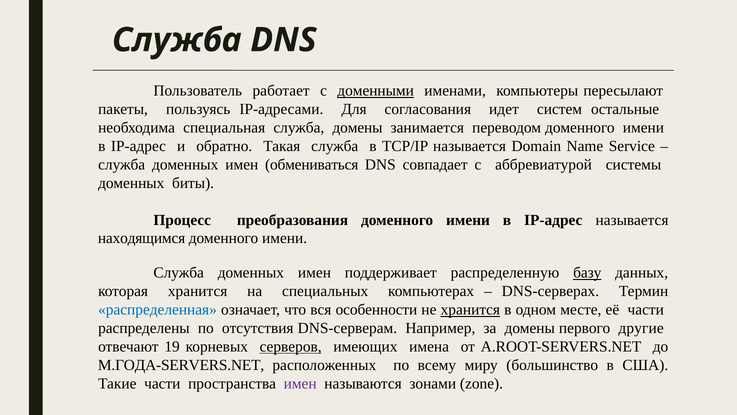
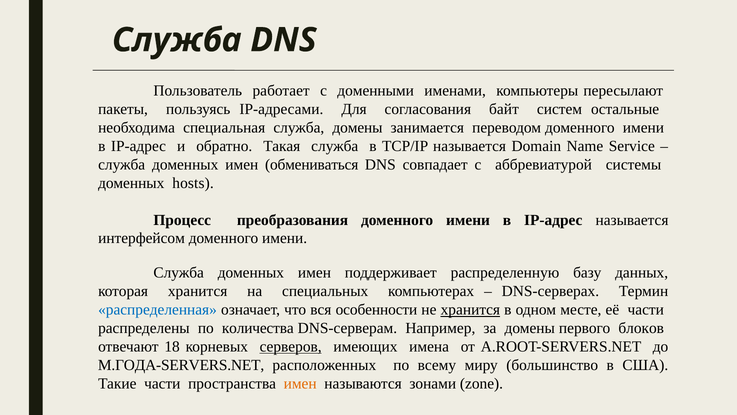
доменными underline: present -> none (376, 91)
идет: идет -> байт (504, 109)
биты: биты -> hosts (193, 183)
находящимся: находящимся -> интерфейсом (142, 238)
базу underline: present -> none (587, 273)
отсутствия: отсутствия -> количества (258, 328)
другие: другие -> блоков (641, 328)
19: 19 -> 18 (172, 346)
имен colour: purple -> orange (300, 383)
